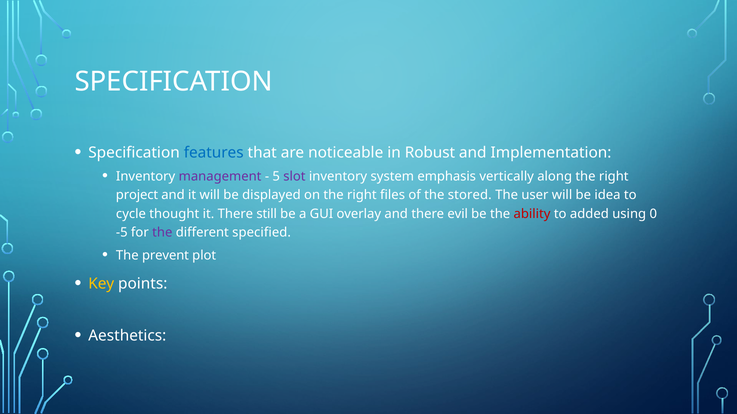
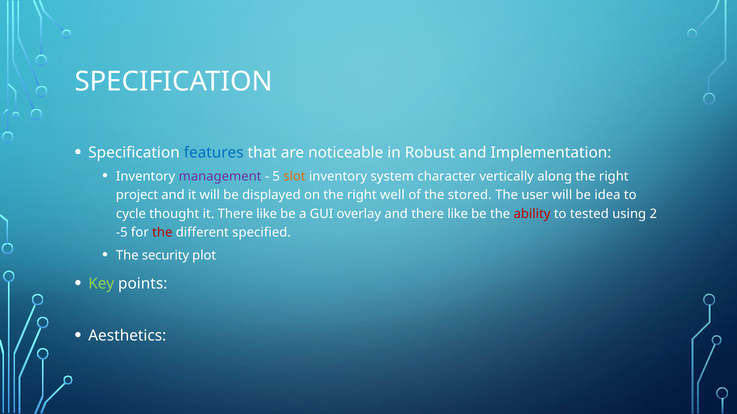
slot colour: purple -> orange (294, 177)
emphasis: emphasis -> character (447, 177)
files: files -> well (392, 195)
it There still: still -> like (267, 214)
and there evil: evil -> like (458, 214)
added: added -> tested (589, 214)
0: 0 -> 2 (653, 214)
the colour: purple -> red (162, 233)
prevent: prevent -> security (165, 256)
Key colour: yellow -> light green (101, 284)
